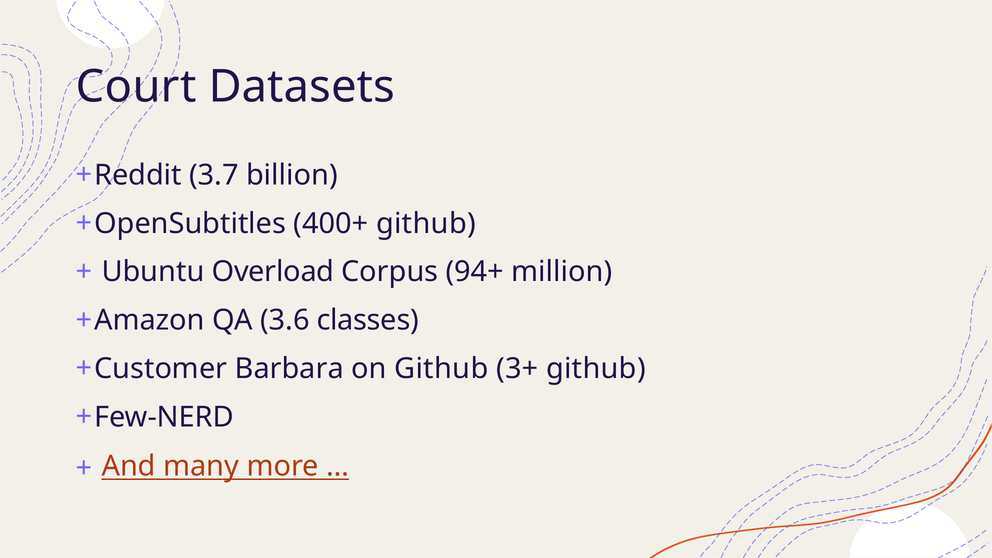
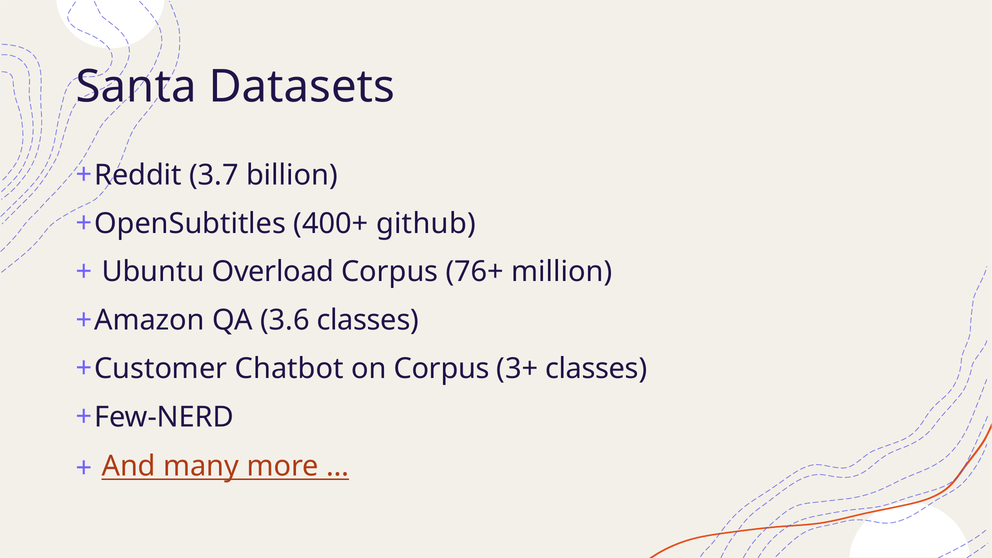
Court: Court -> Santa (136, 87)
94+: 94+ -> 76+ (475, 272)
Barbara: Barbara -> Chatbot (289, 369)
on Github: Github -> Corpus (442, 369)
3+ github: github -> classes (596, 369)
